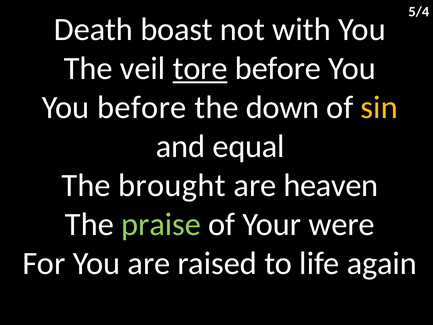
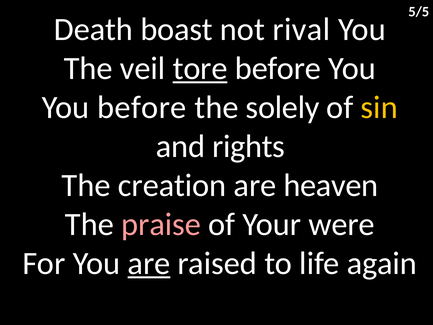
5/4: 5/4 -> 5/5 (419, 12)
with: with -> rival (301, 29)
down: down -> solely (283, 107)
equal: equal -> rights (249, 146)
brought: brought -> creation (172, 185)
praise colour: light green -> pink (161, 224)
are underline: none -> present (149, 263)
